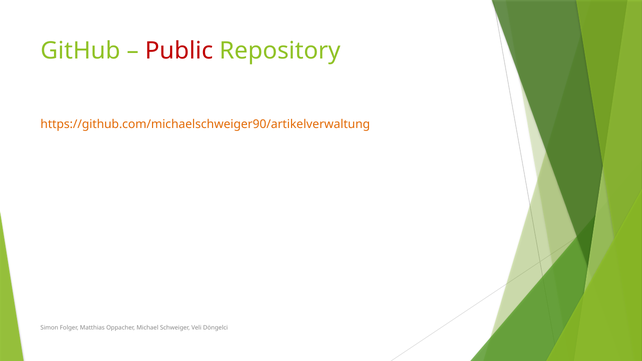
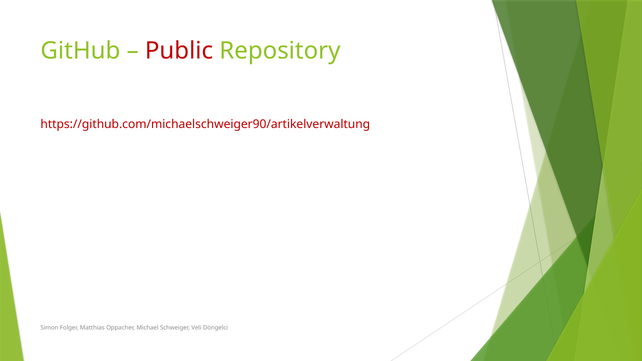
https://github.com/michaelschweiger90/artikelverwaltung colour: orange -> red (205, 124)
